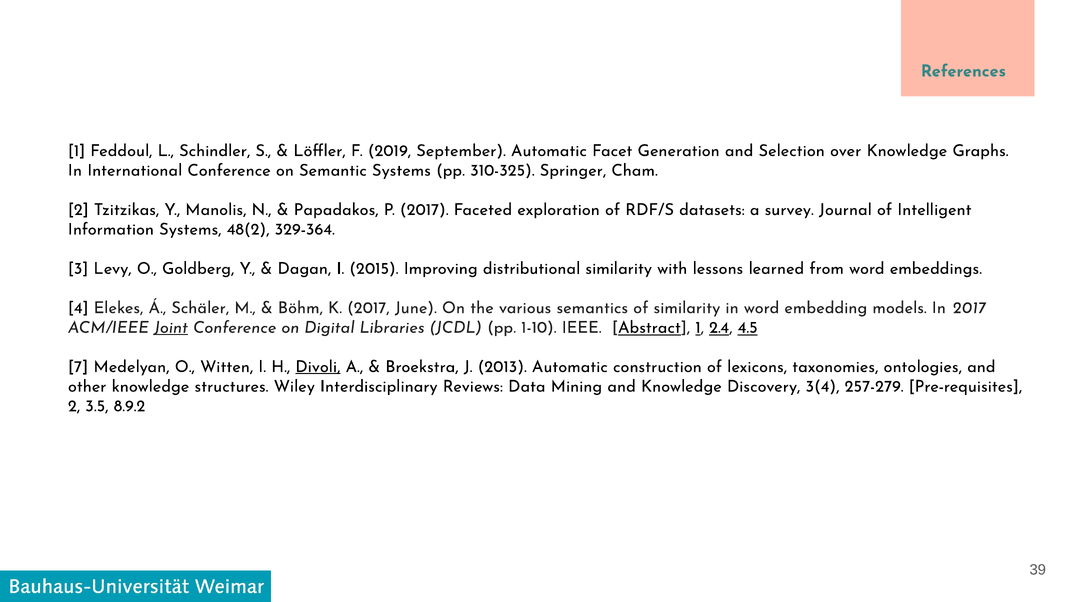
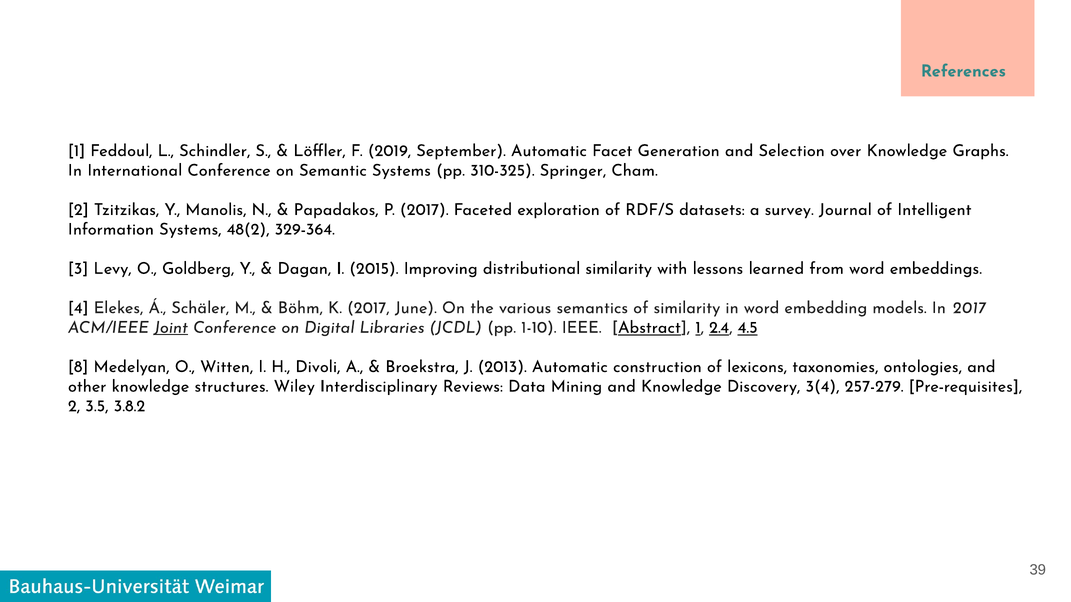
7: 7 -> 8 (78, 367)
Divoli underline: present -> none (318, 367)
8.9.2: 8.9.2 -> 3.8.2 (129, 406)
